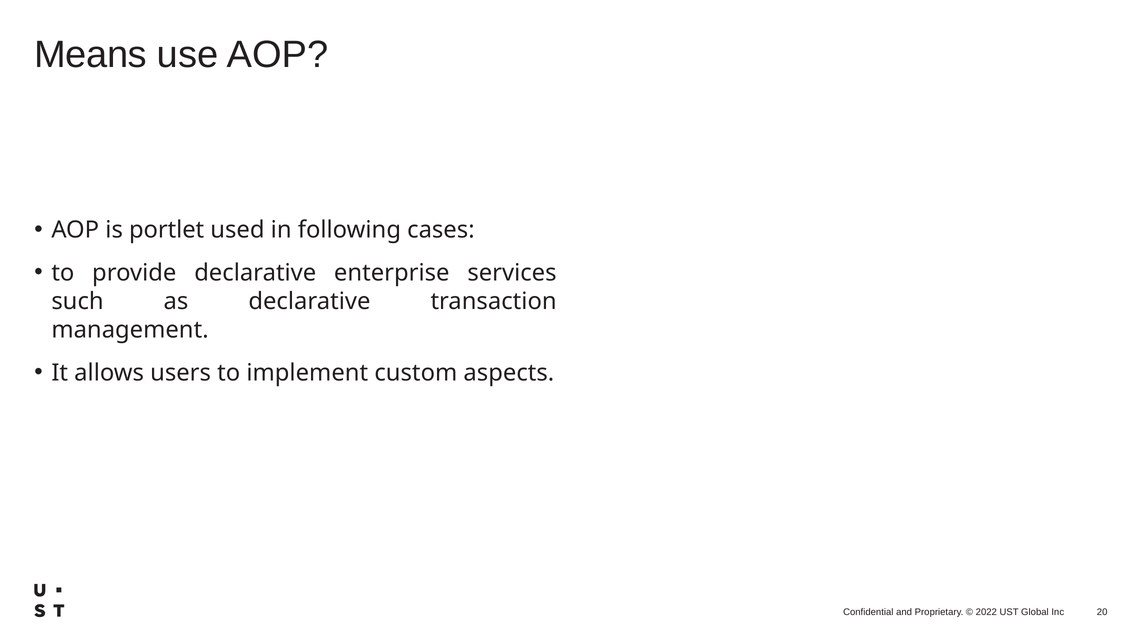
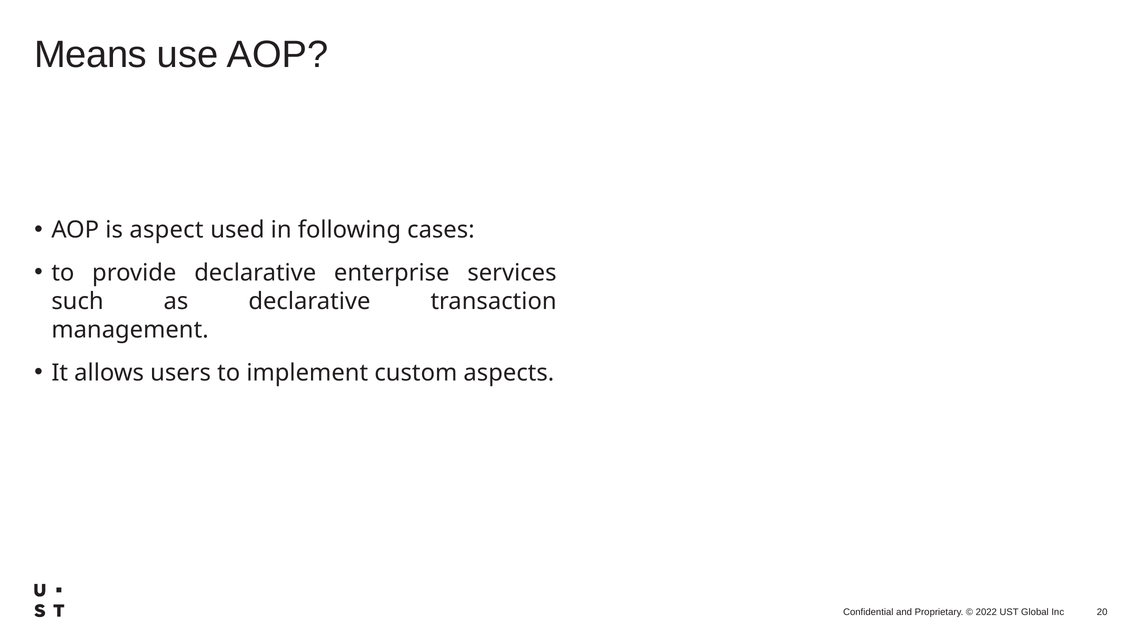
portlet: portlet -> aspect (166, 230)
